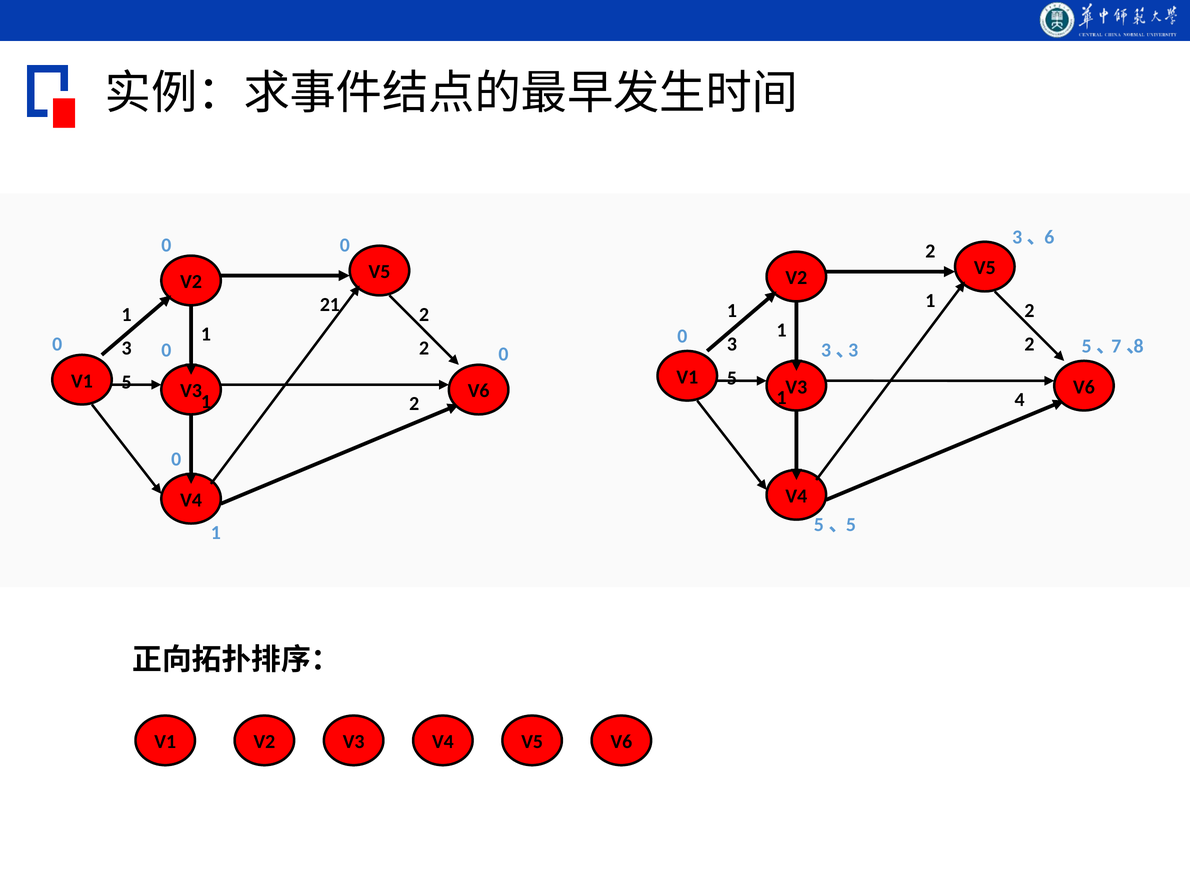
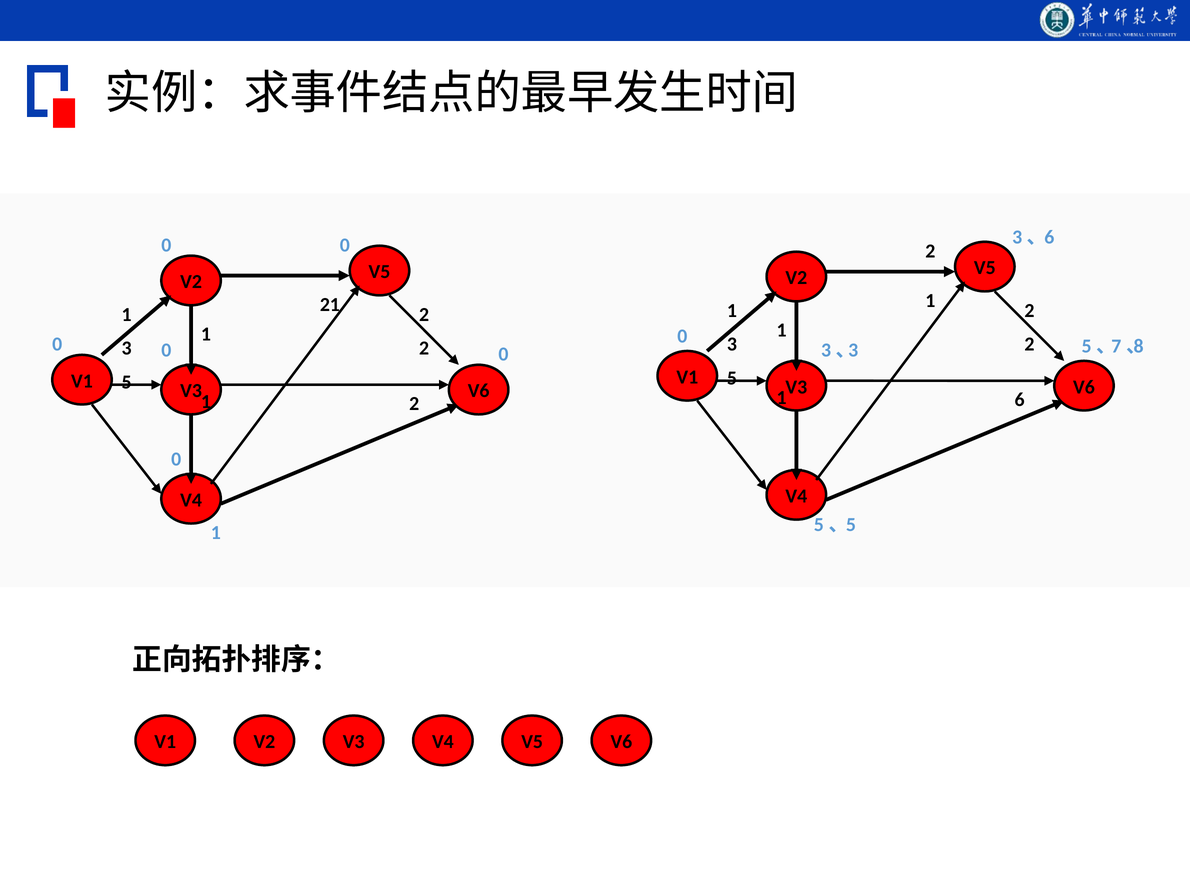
2 4: 4 -> 6 (1020, 400)
